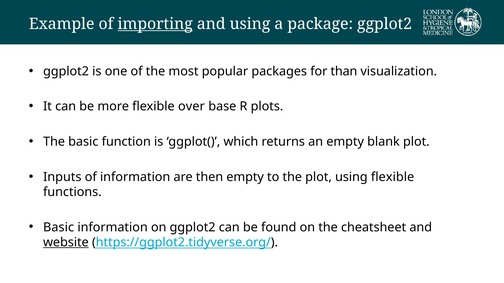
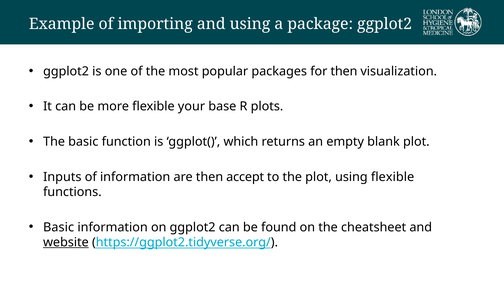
importing underline: present -> none (155, 24)
for than: than -> then (344, 71)
over: over -> your (191, 107)
then empty: empty -> accept (245, 177)
